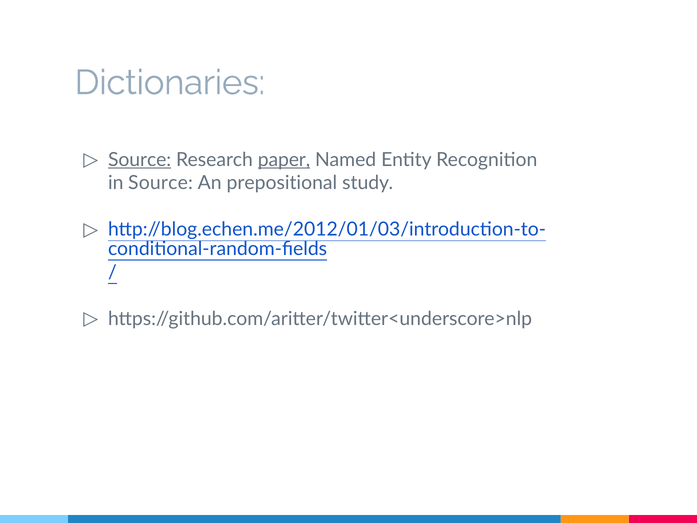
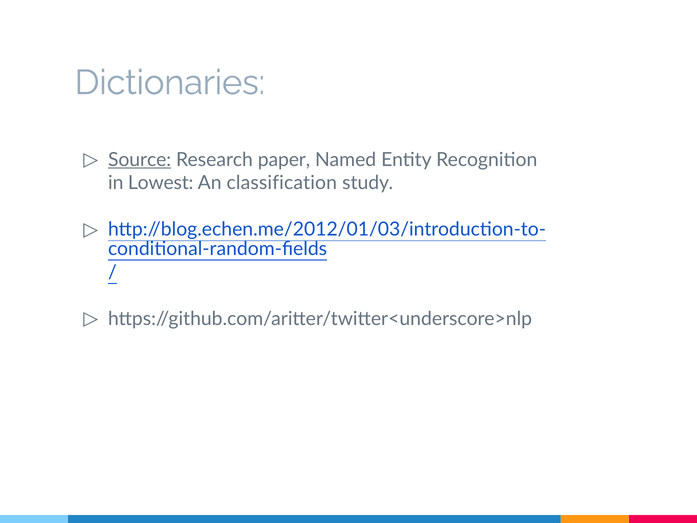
paper underline: present -> none (284, 160)
in Source: Source -> Lowest (161, 183)
prepositional: prepositional -> classification (282, 183)
